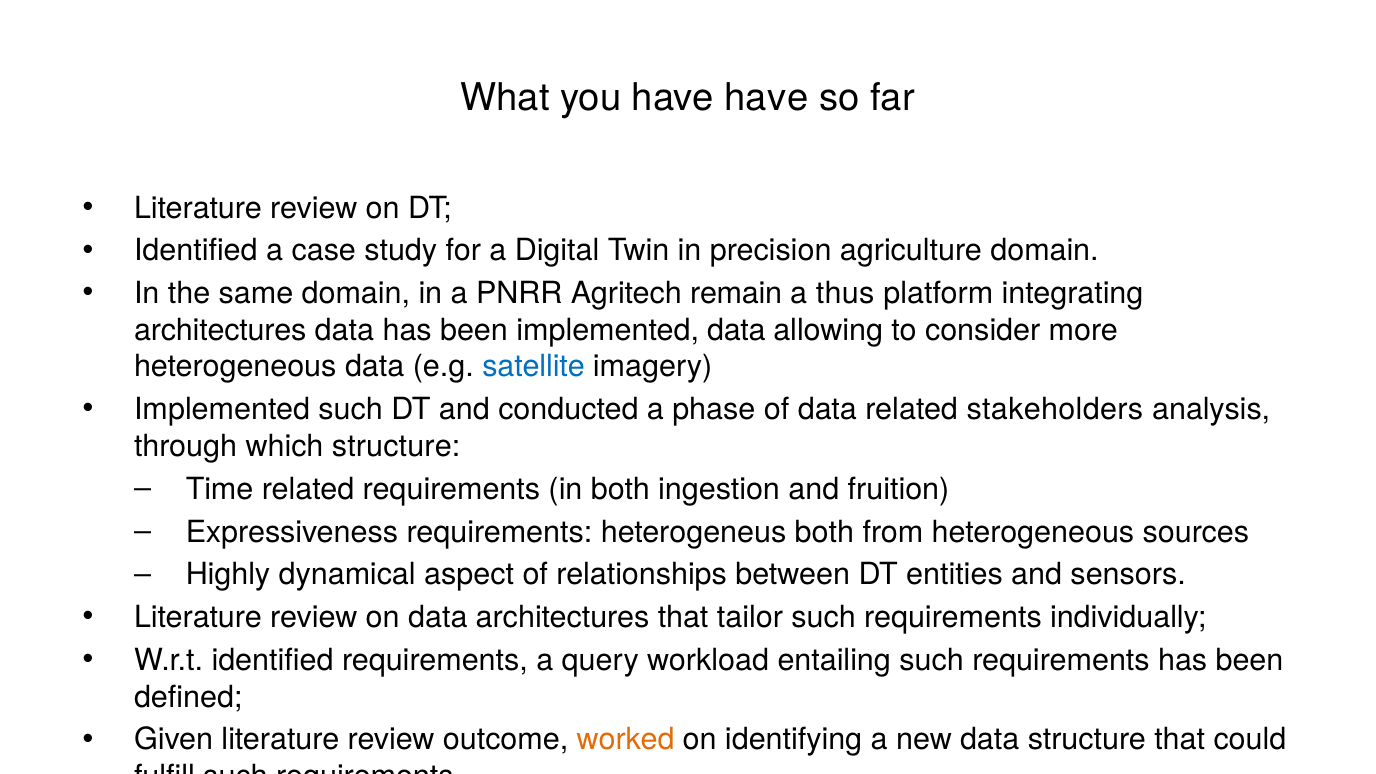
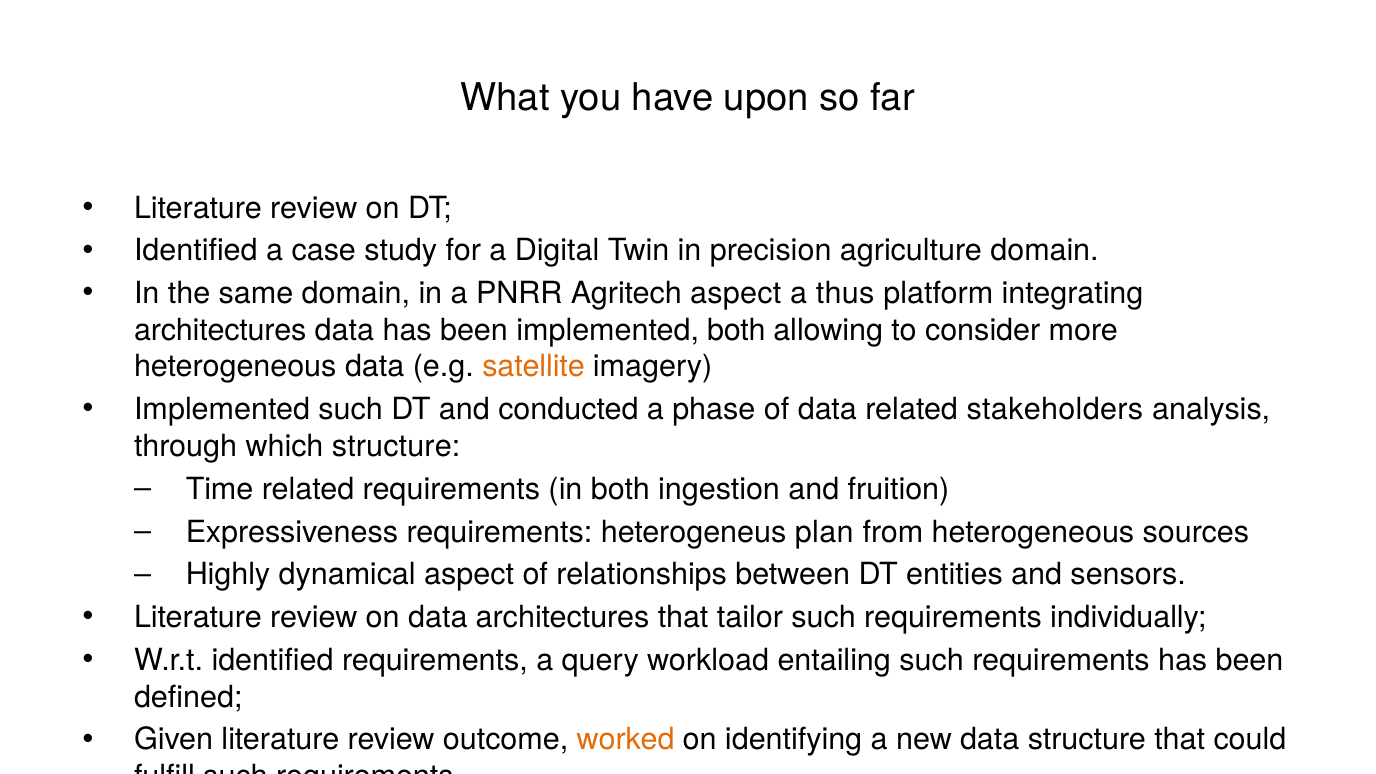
have have: have -> upon (766, 98)
Agritech remain: remain -> aspect (736, 294)
implemented data: data -> both (736, 330)
satellite colour: blue -> orange (534, 367)
heterogeneus both: both -> plan (824, 532)
